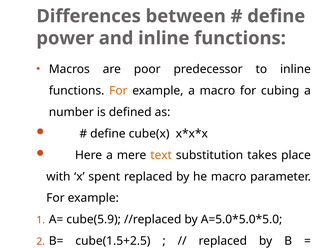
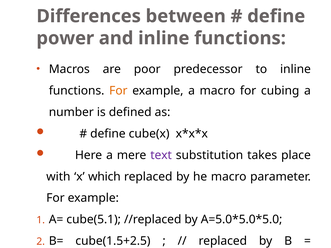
text colour: orange -> purple (161, 155)
spent: spent -> which (104, 177)
cube(5.9: cube(5.9 -> cube(5.1 (94, 220)
